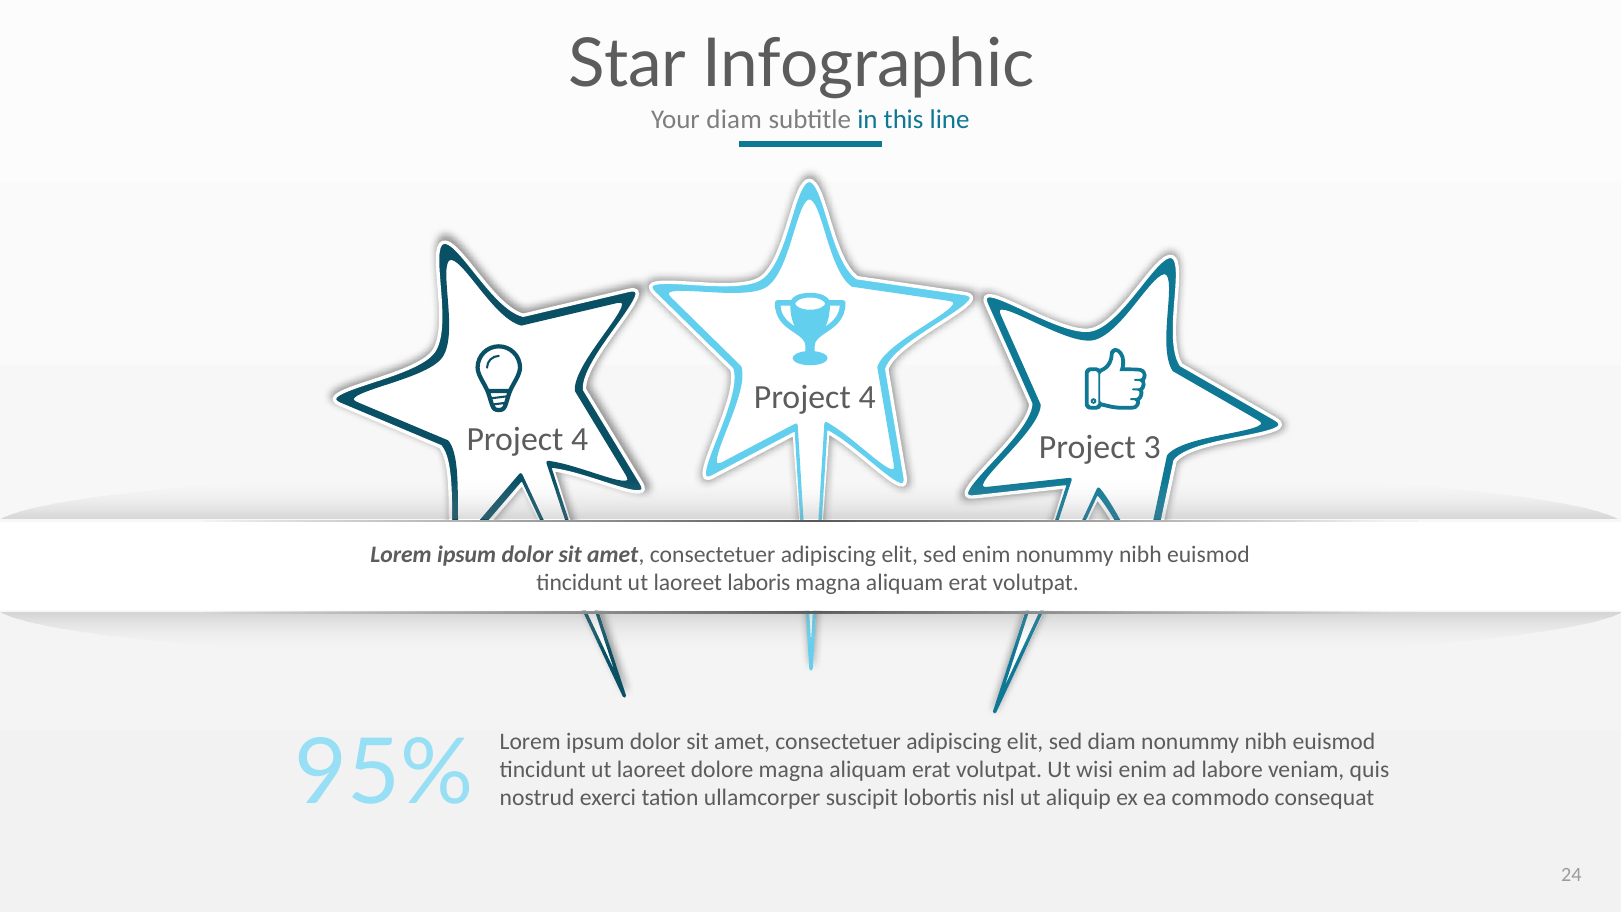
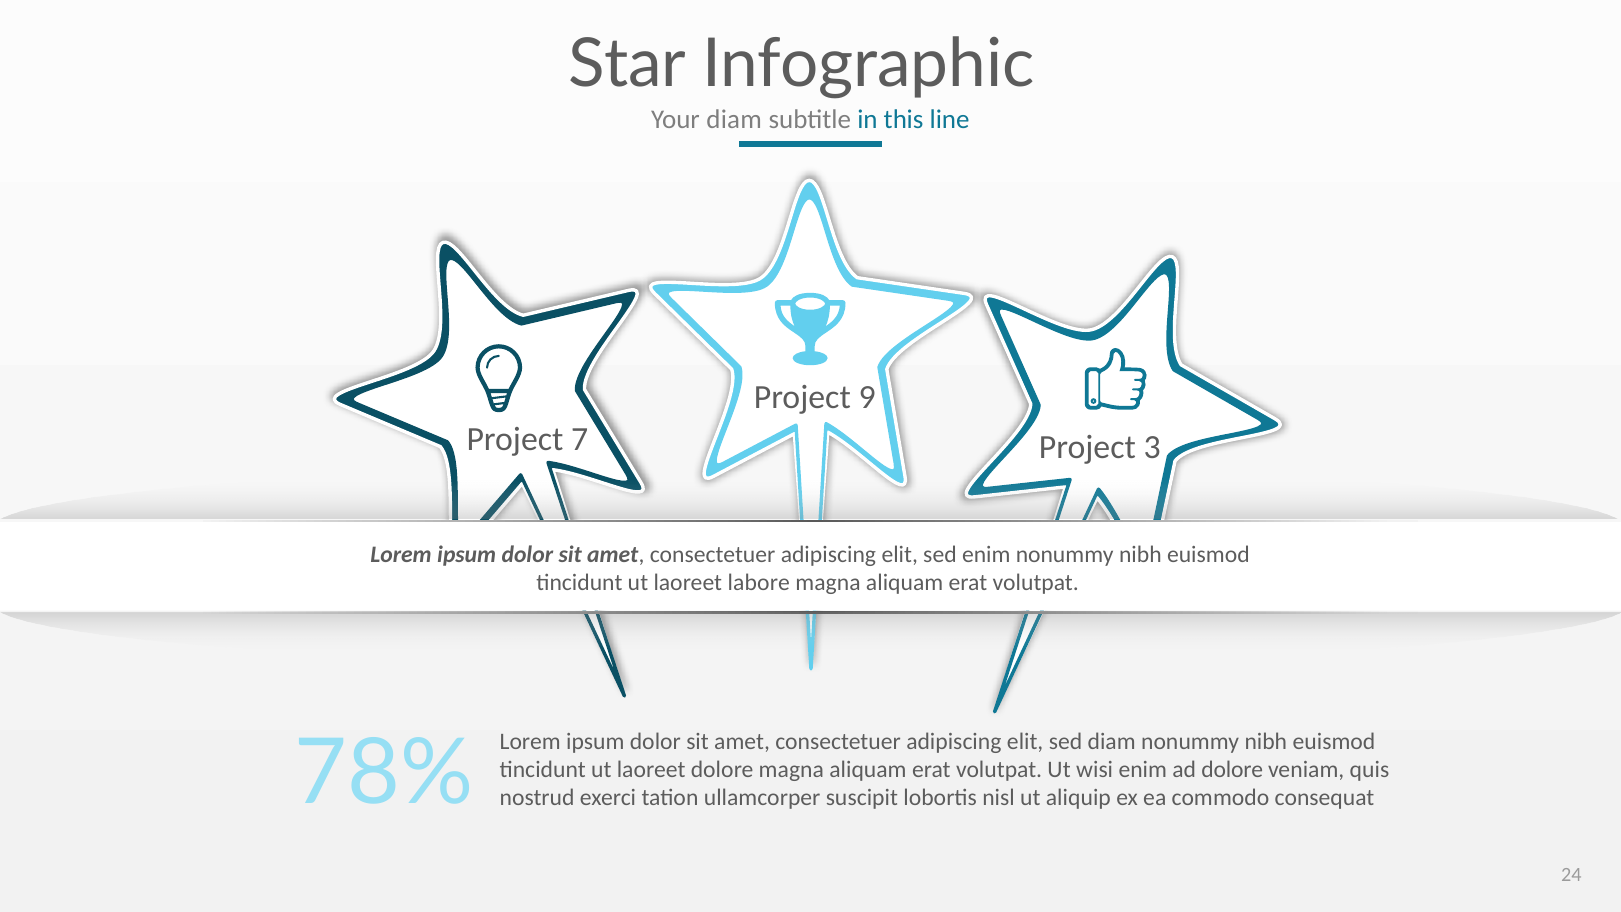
4: 4 -> 9 (867, 397)
4: 4 -> 7 (580, 440)
laboris: laboris -> labore (759, 583)
95%: 95% -> 78% (384, 774)
ad labore: labore -> dolore (1232, 770)
